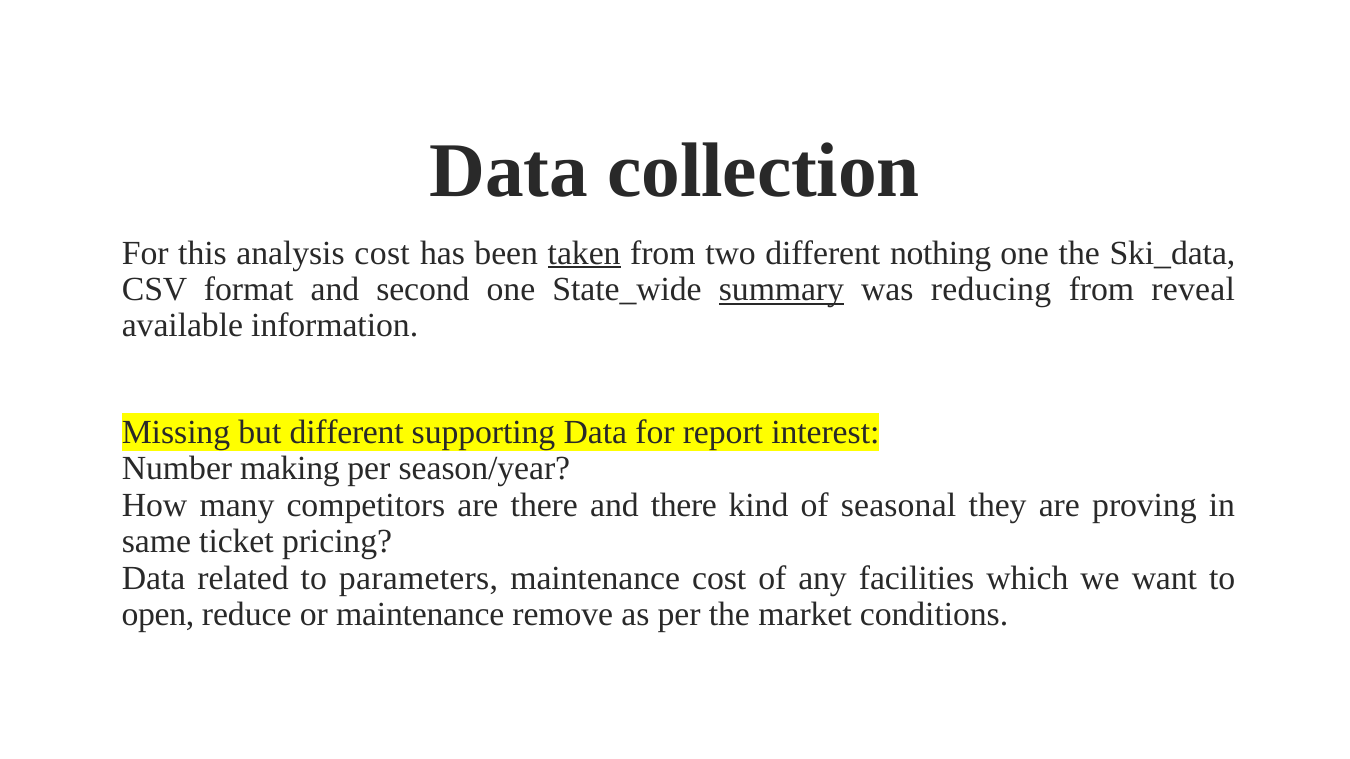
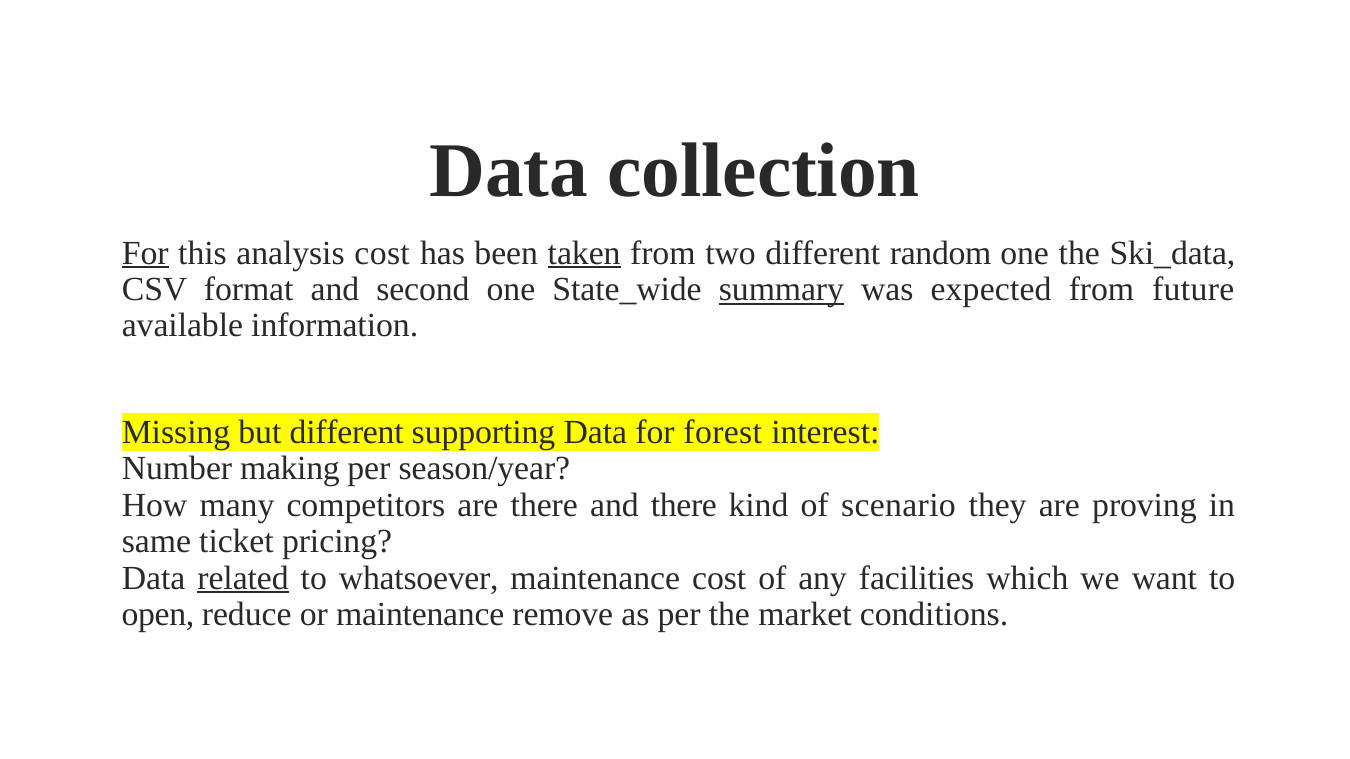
For underline: none -> present (145, 253)
nothing: nothing -> random (941, 253)
reducing: reducing -> expected (991, 289)
reveal: reveal -> future (1193, 289)
report: report -> forest (723, 433)
seasonal: seasonal -> scenario (898, 505)
related underline: none -> present (243, 578)
parameters: parameters -> whatsoever (419, 578)
